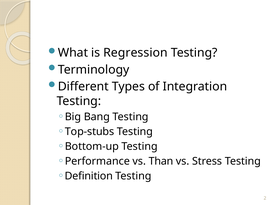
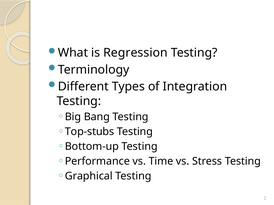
Than: Than -> Time (161, 162)
Definition: Definition -> Graphical (89, 176)
